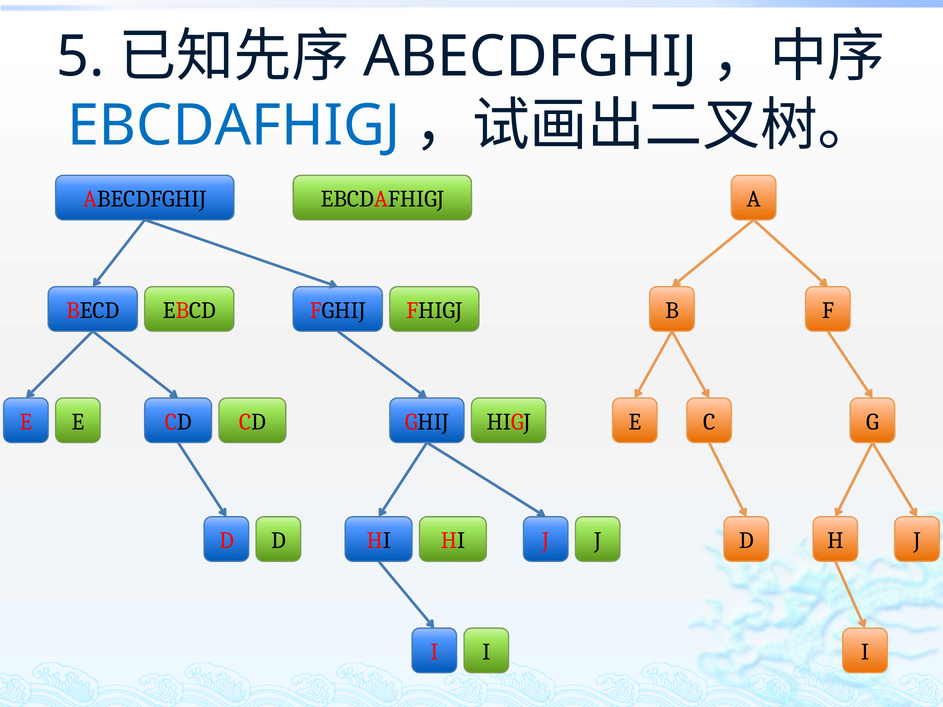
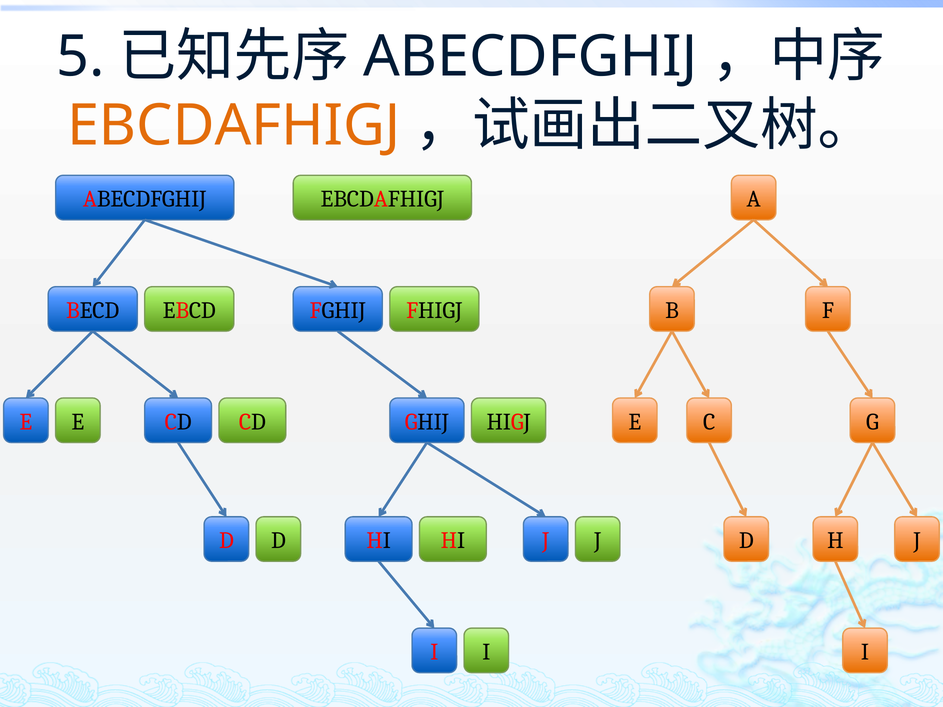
EBCDAFHIGJ colour: blue -> orange (234, 126)
